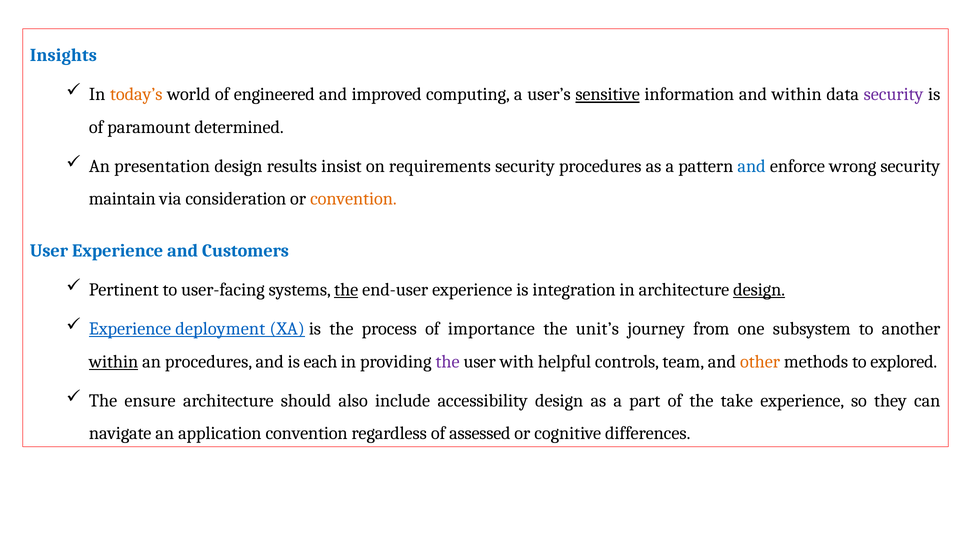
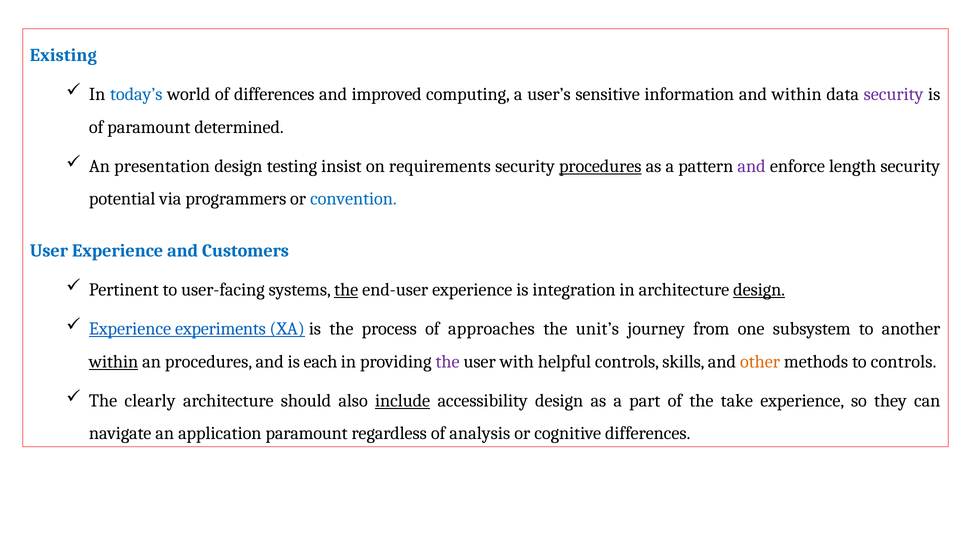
Insights: Insights -> Existing (63, 55)
today’s colour: orange -> blue (136, 94)
of engineered: engineered -> differences (274, 94)
sensitive underline: present -> none (608, 94)
results: results -> testing (292, 166)
procedures underline: none -> present (600, 166)
and colour: blue -> purple (752, 166)
wrong: wrong -> length (853, 166)
maintain: maintain -> potential (122, 199)
consideration: consideration -> programmers (236, 199)
convention colour: orange -> blue (353, 199)
deployment: deployment -> experiments (220, 329)
importance: importance -> approaches (491, 329)
team: team -> skills (683, 362)
to explored: explored -> controls (904, 362)
ensure: ensure -> clearly (150, 401)
include underline: none -> present (403, 401)
application convention: convention -> paramount (307, 434)
assessed: assessed -> analysis (480, 434)
